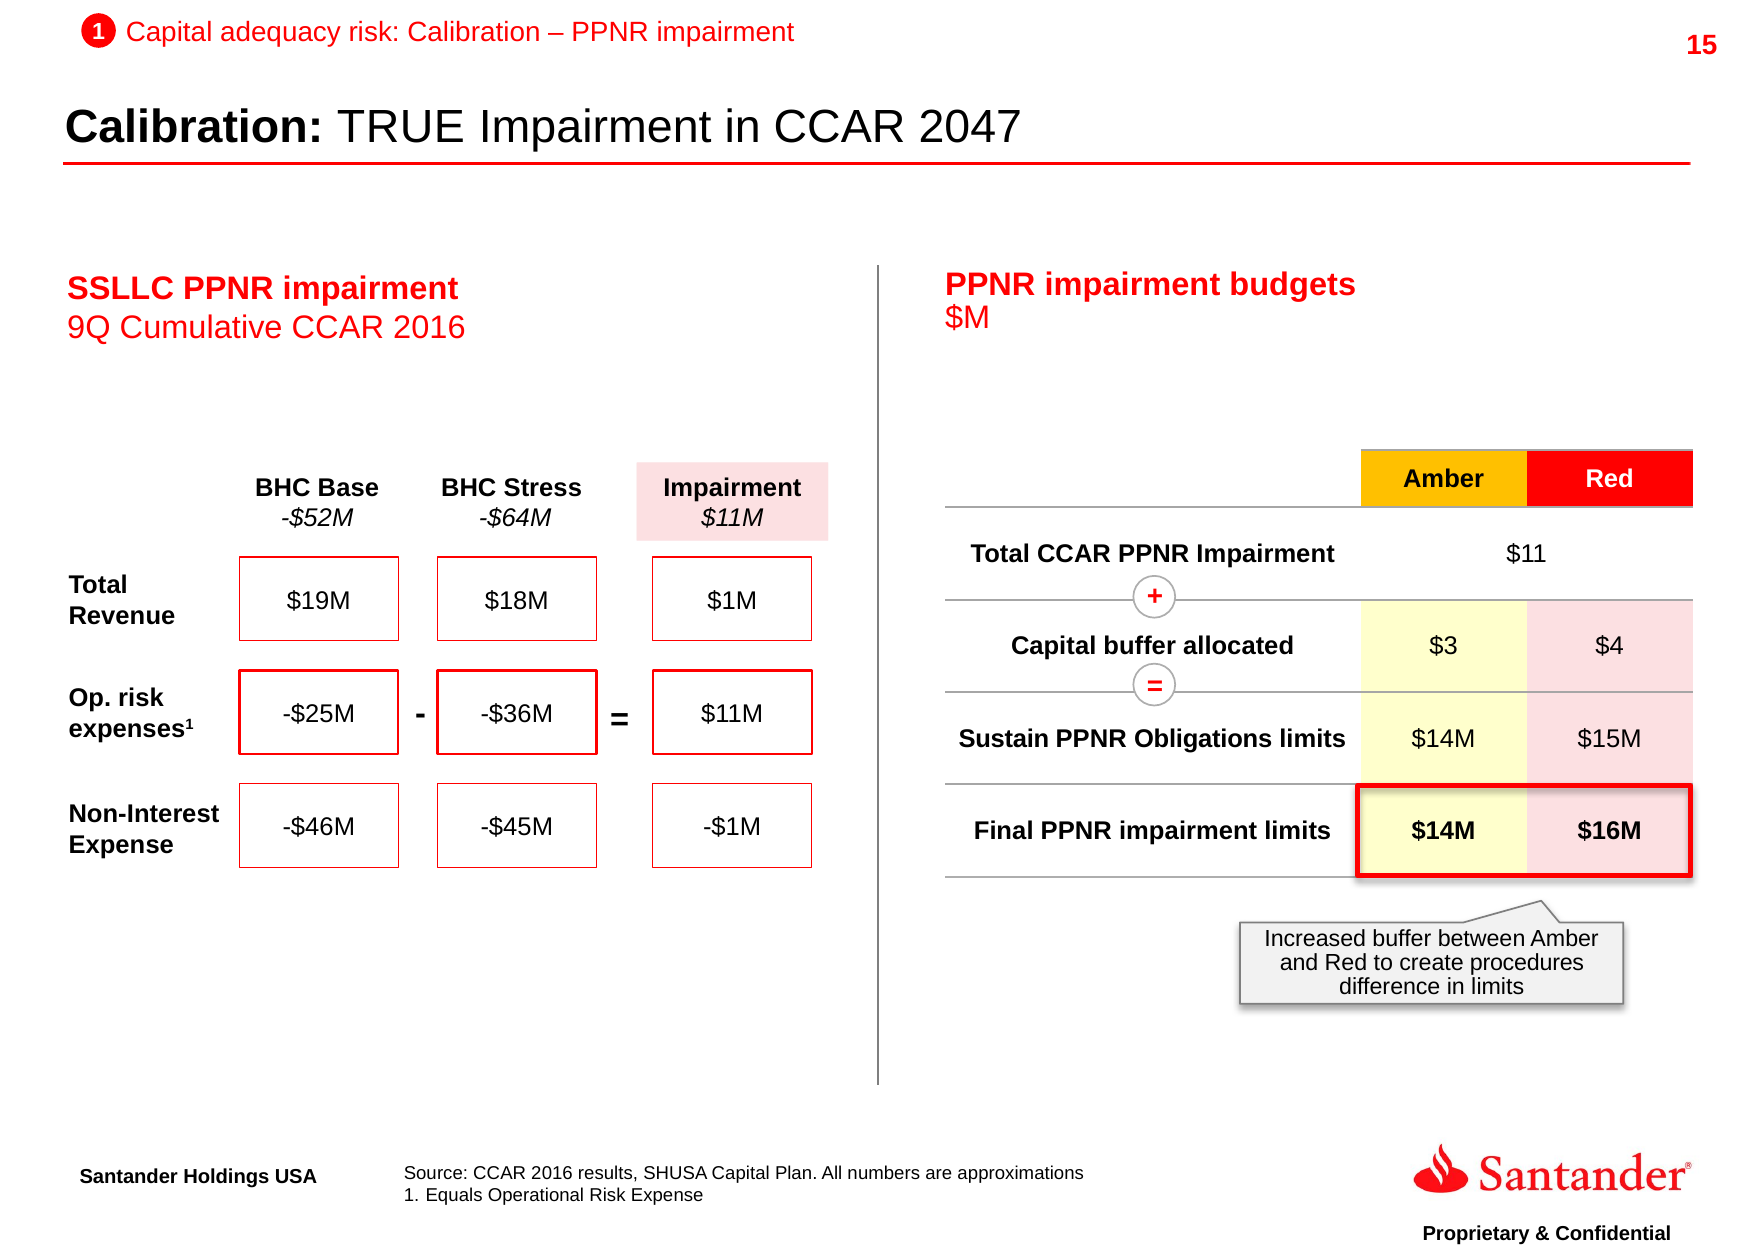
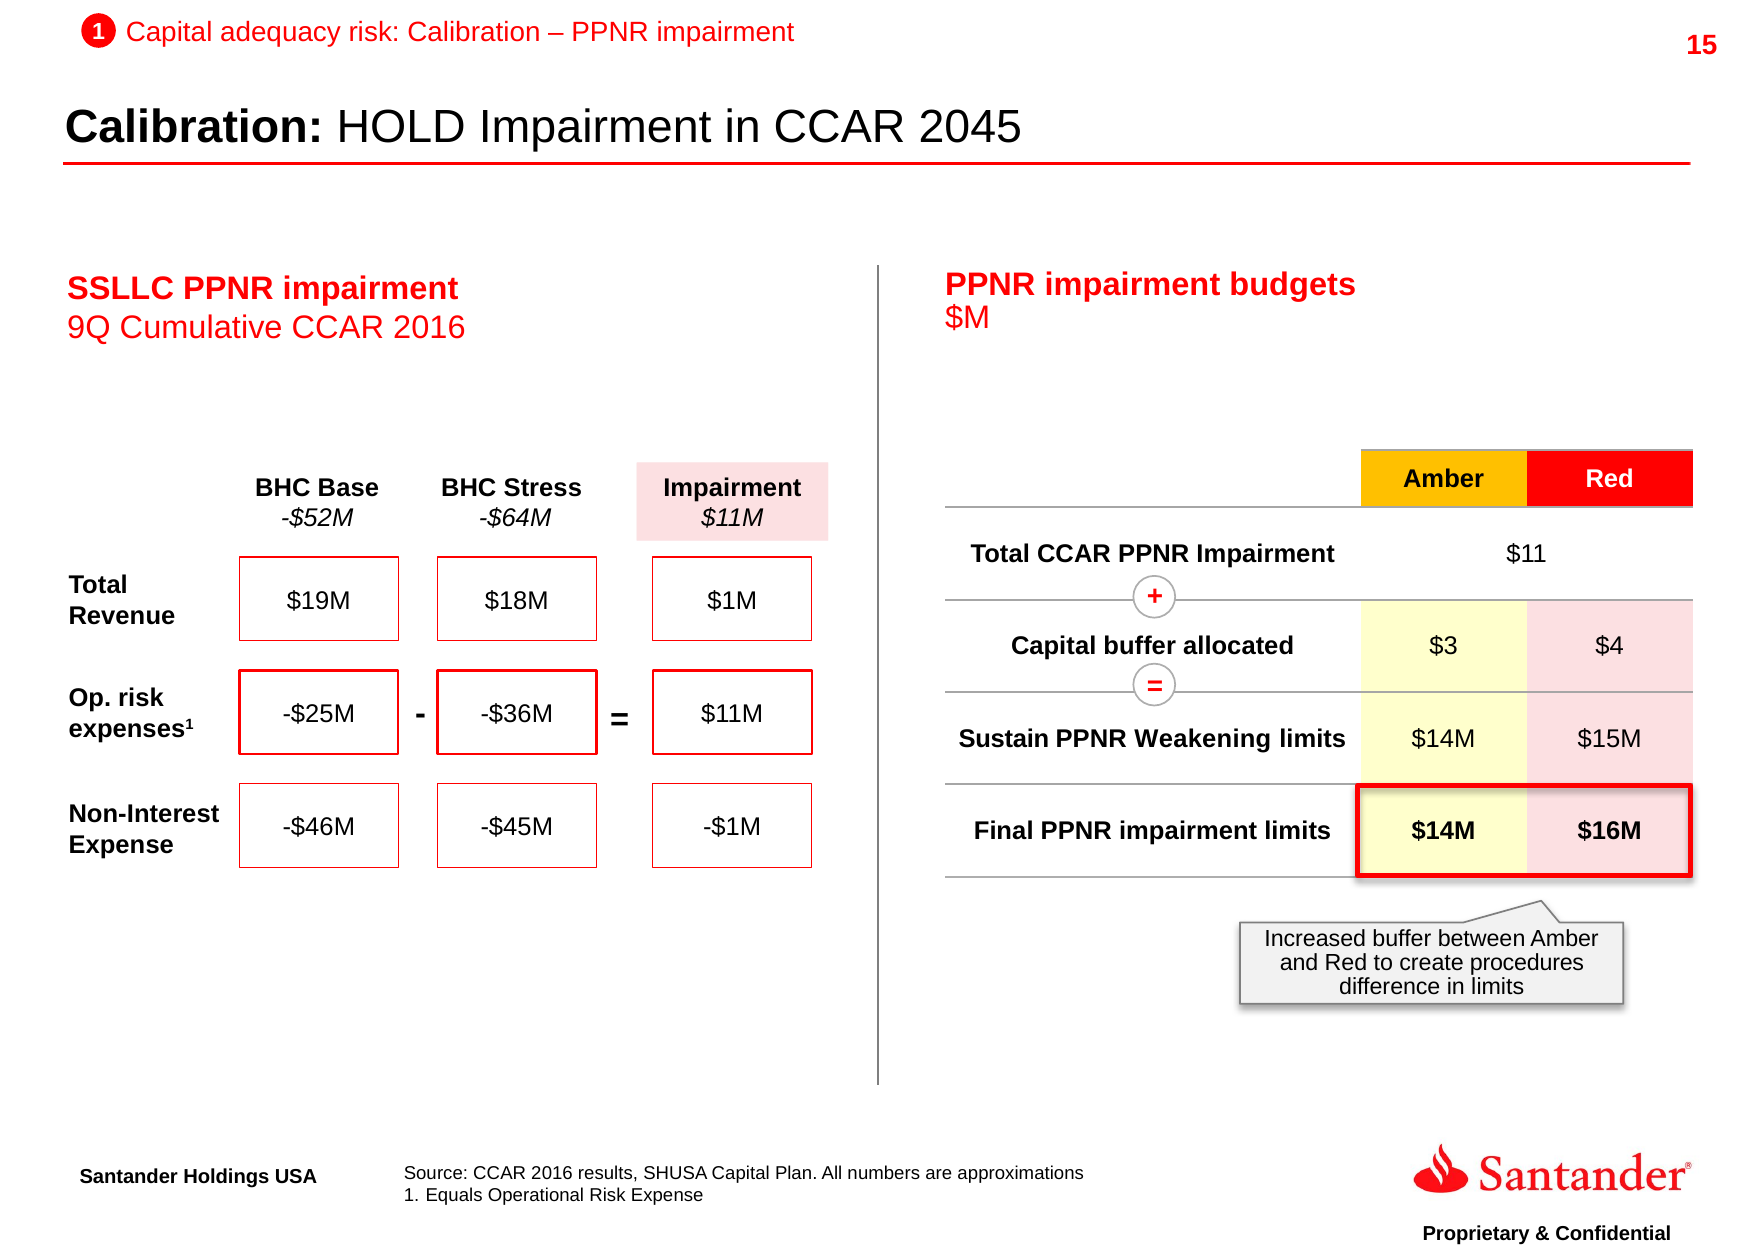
TRUE: TRUE -> HOLD (401, 127)
2047: 2047 -> 2045 (970, 127)
Obligations: Obligations -> Weakening (1203, 739)
